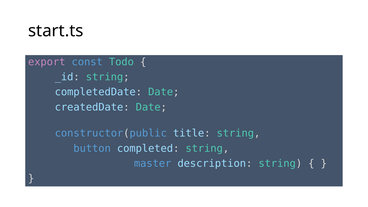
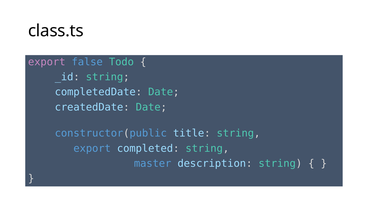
start.ts: start.ts -> class.ts (56, 31)
const: const -> false (87, 62)
button: button -> export (92, 148)
